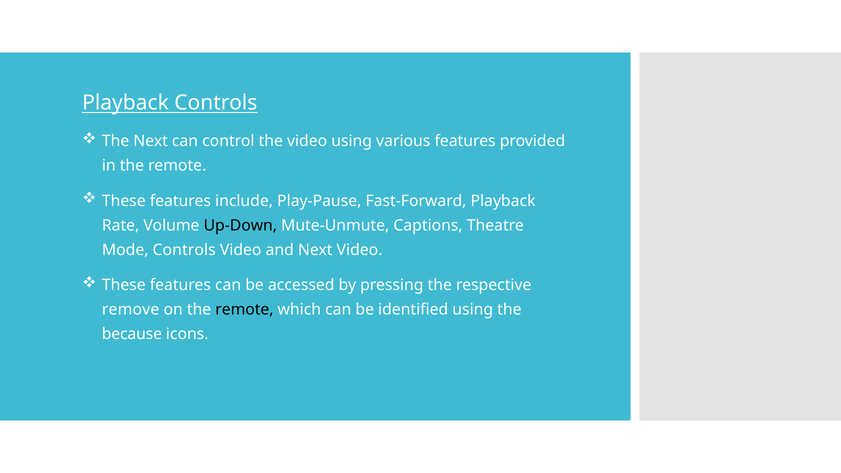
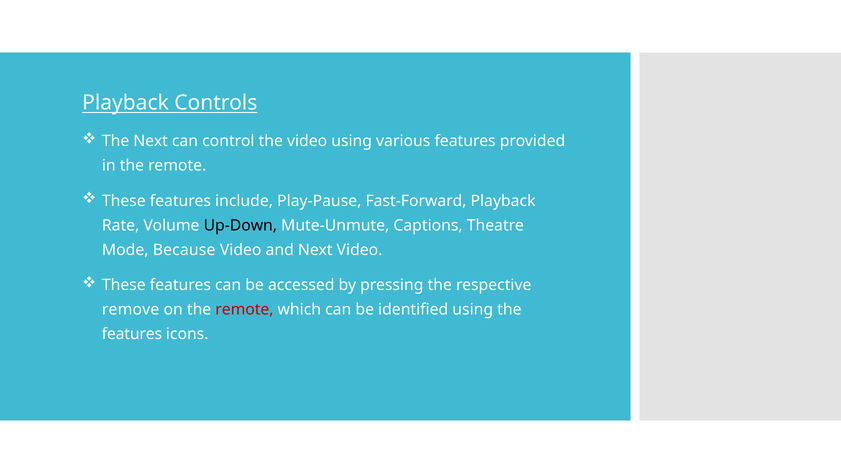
Mode Controls: Controls -> Because (184, 250)
remote colour: black -> red (244, 310)
because: because -> features (132, 334)
